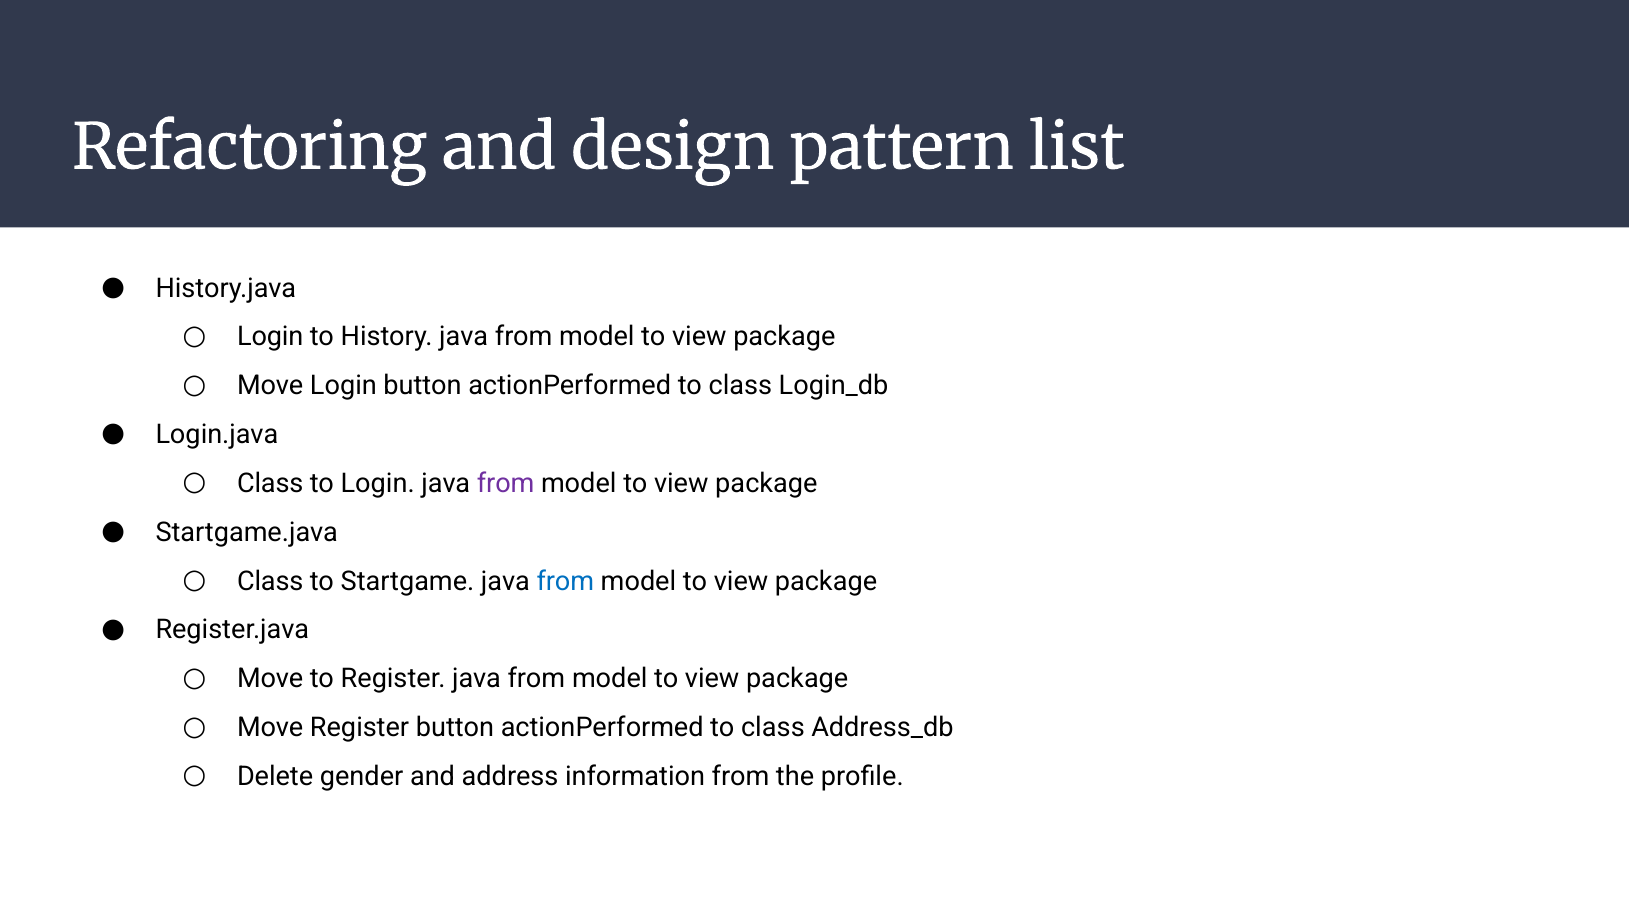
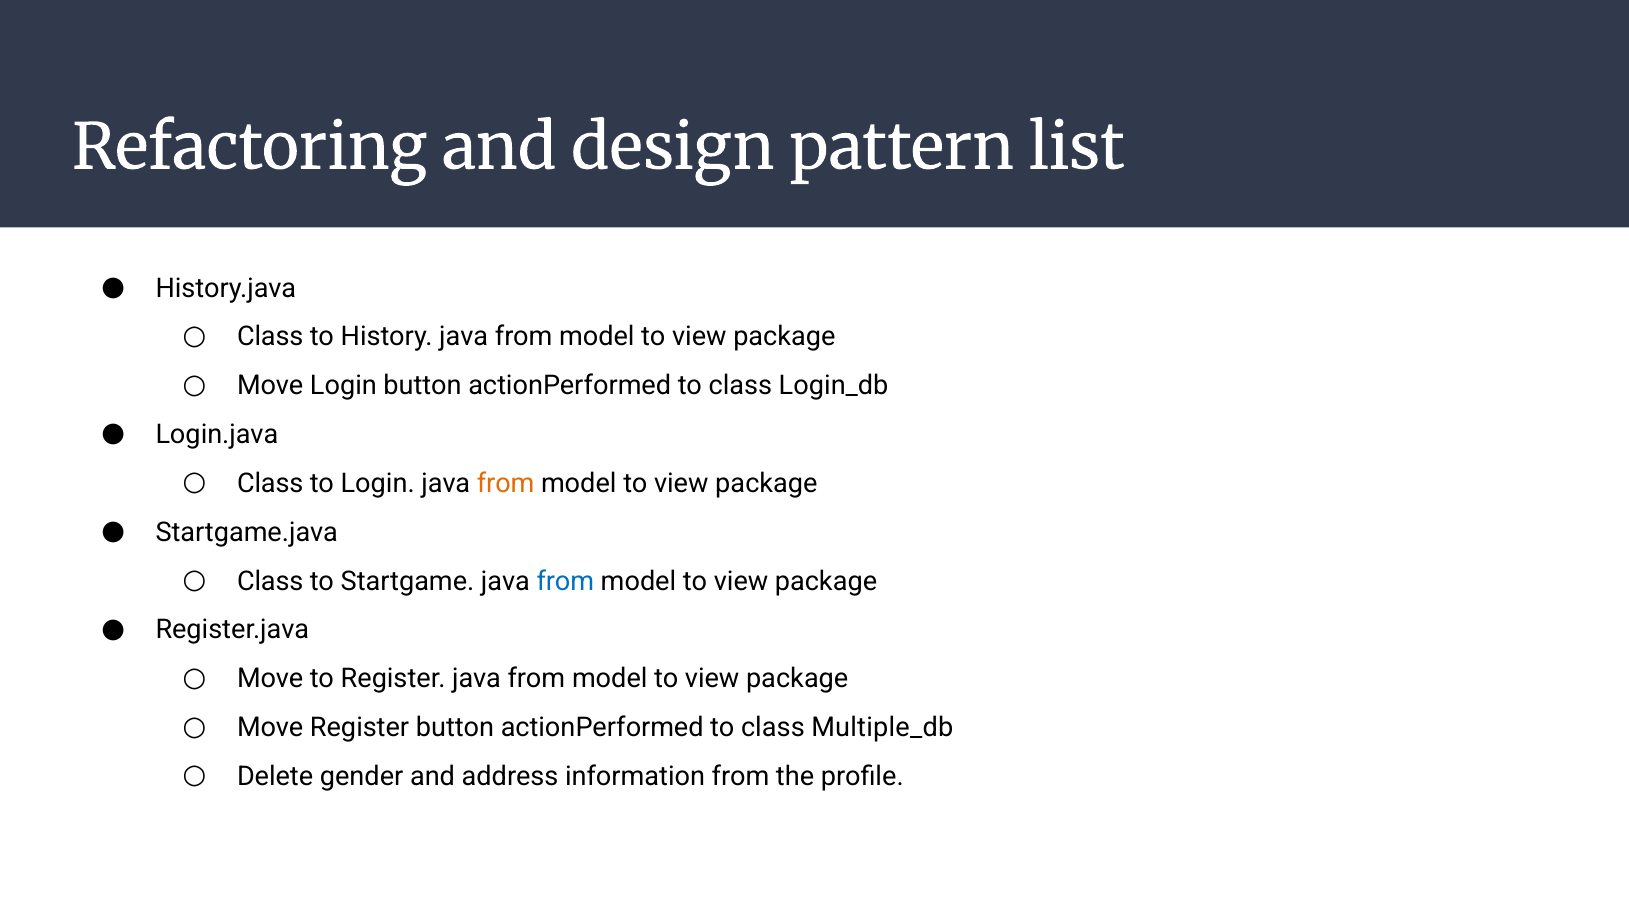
Login: Login -> Class (270, 337)
from colour: purple -> orange (506, 484)
Address_db: Address_db -> Multiple_db (882, 728)
